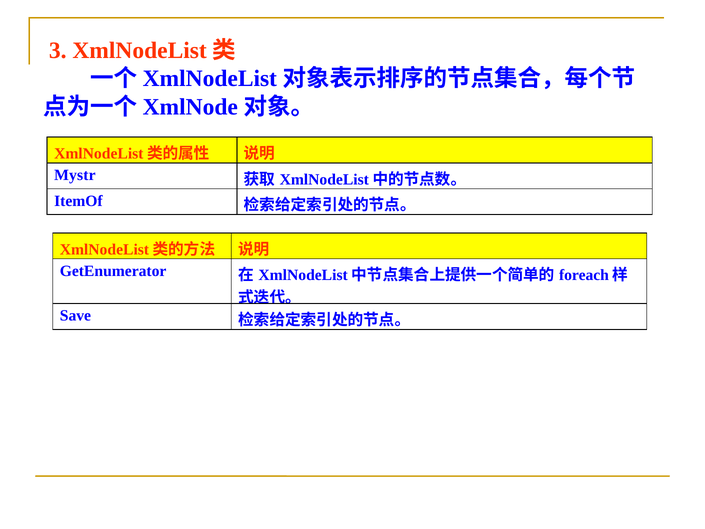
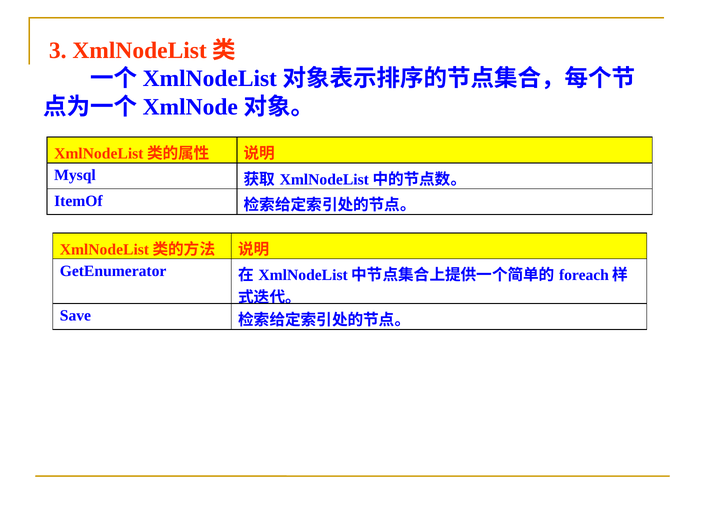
Mystr: Mystr -> Mysql (75, 175)
